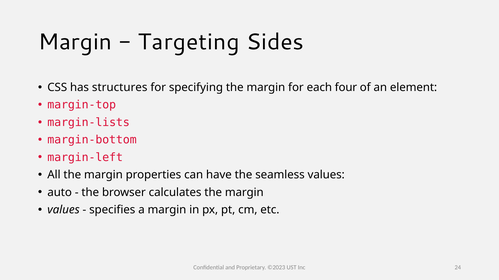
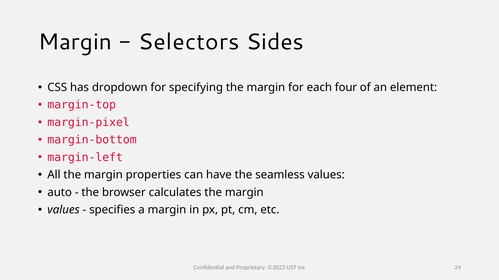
Targeting: Targeting -> Selectors (189, 42)
structures: structures -> dropdown (120, 88)
margin-lists: margin-lists -> margin-pixel (89, 123)
